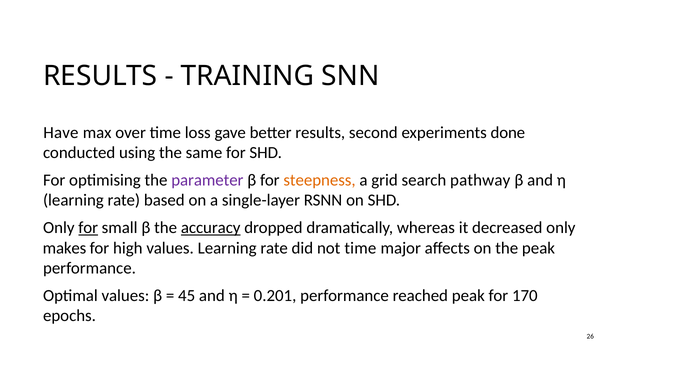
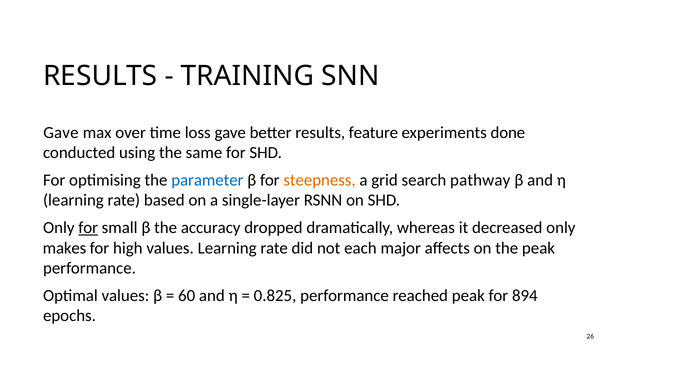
Have: Have -> Gave (61, 132)
second: second -> feature (373, 132)
parameter colour: purple -> blue (207, 180)
accuracy underline: present -> none (211, 228)
not time: time -> each (360, 248)
45: 45 -> 60 (187, 295)
0.201: 0.201 -> 0.825 (275, 295)
170: 170 -> 894 (525, 295)
